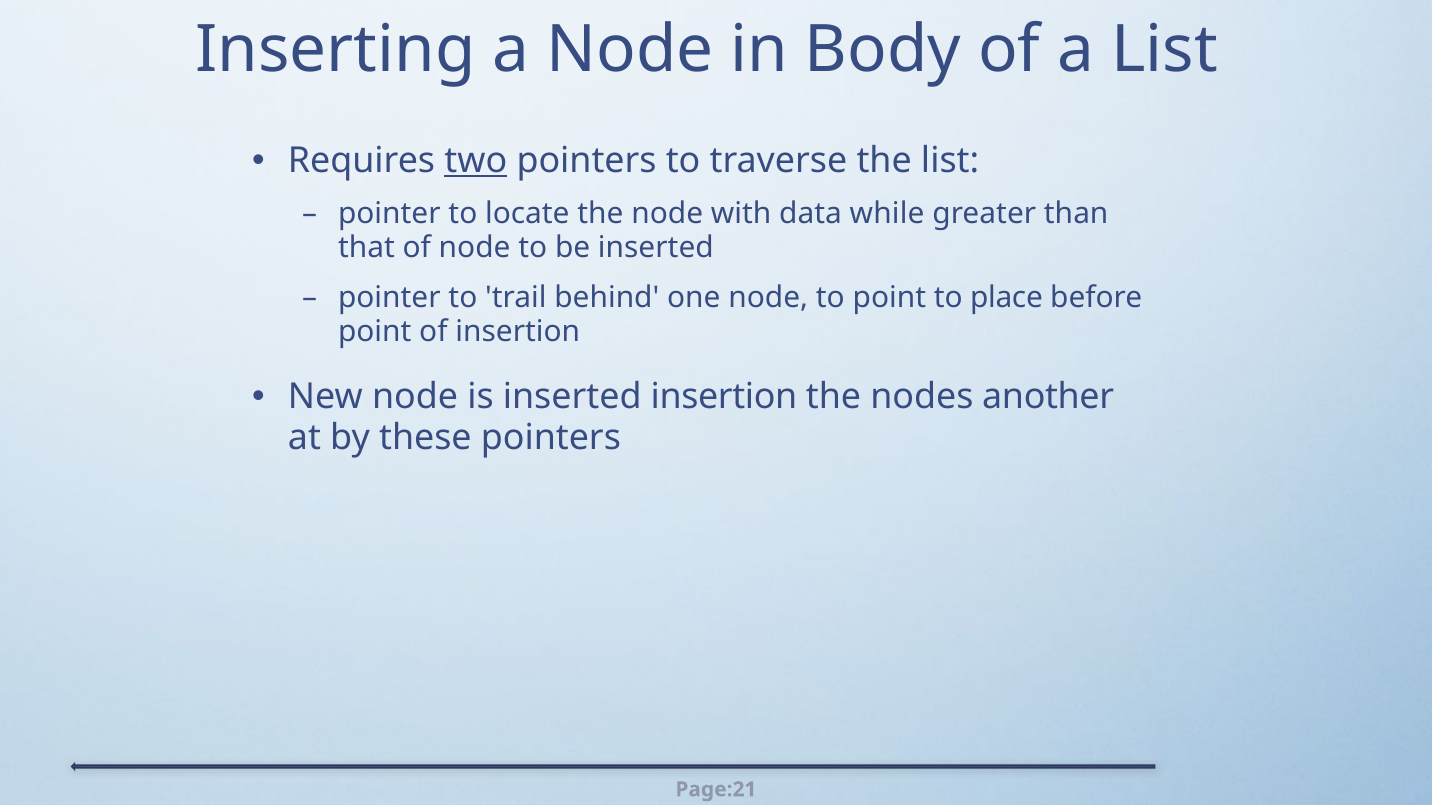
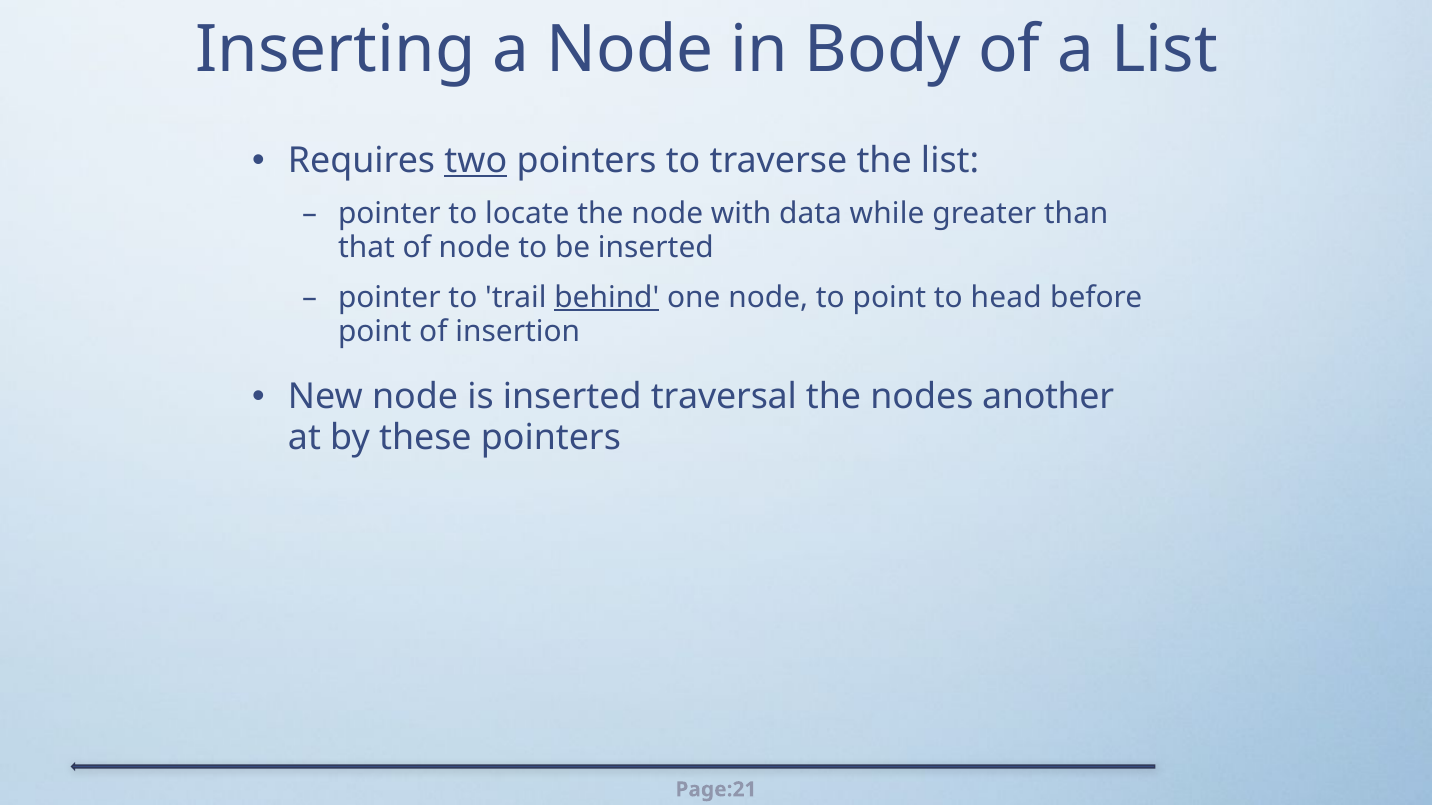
behind underline: none -> present (607, 298)
place: place -> head (1006, 298)
inserted insertion: insertion -> traversal (724, 397)
